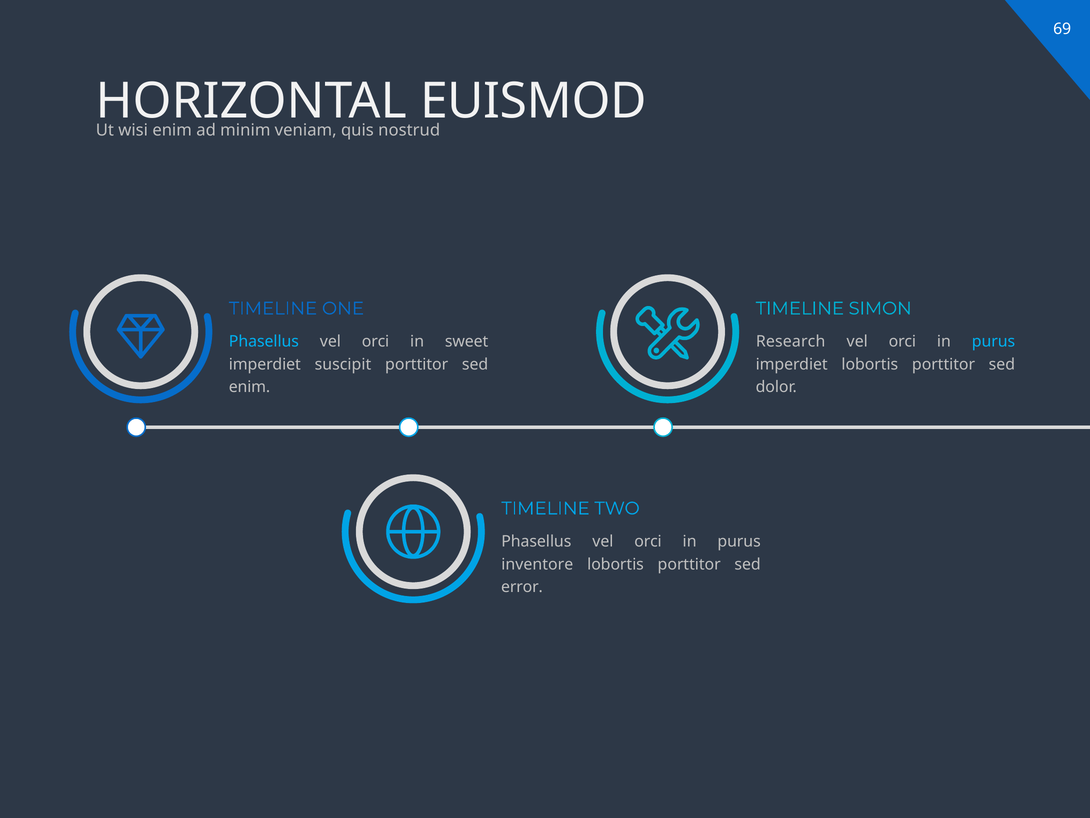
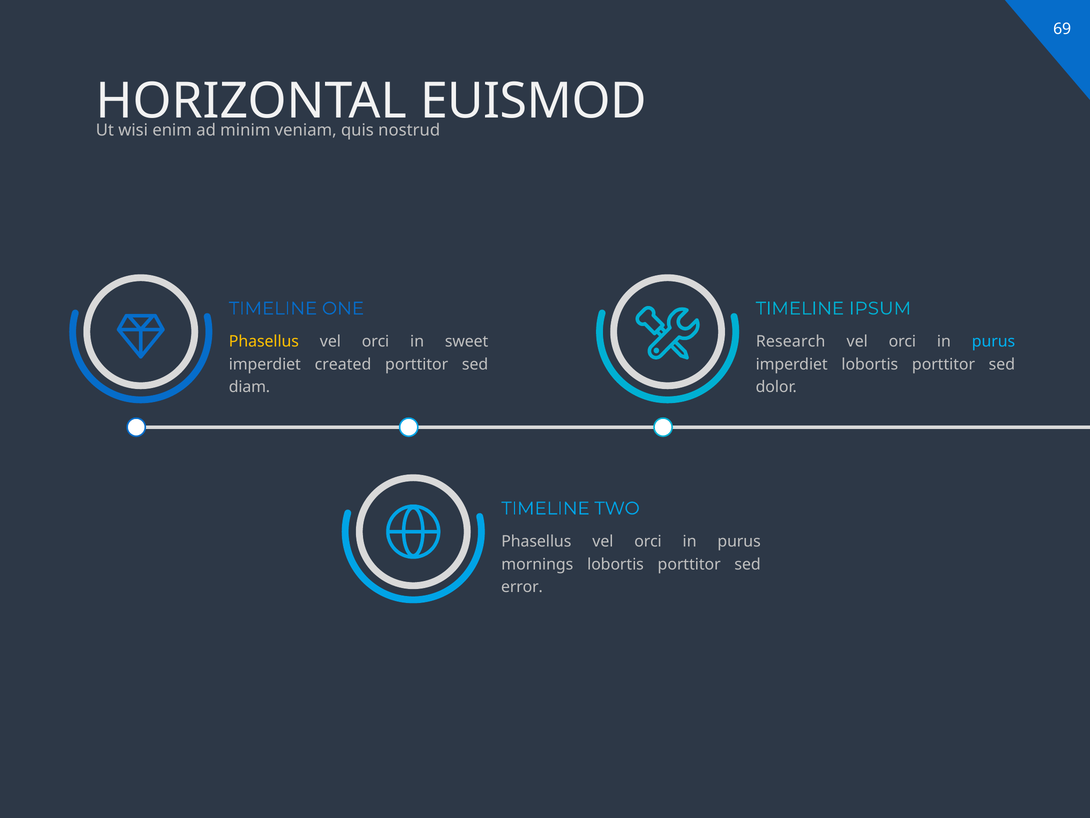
SIMON: SIMON -> IPSUM (880, 308)
Phasellus colour: light blue -> yellow (264, 341)
suscipit: suscipit -> created (343, 364)
enim: enim -> diam (249, 387)
inventore: inventore -> mornings (537, 564)
